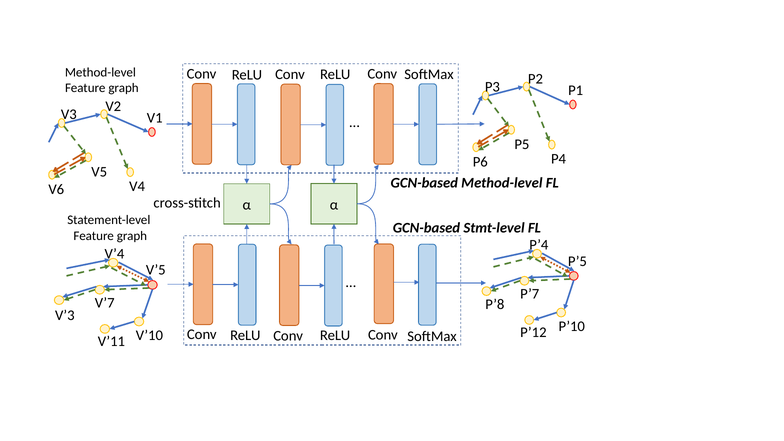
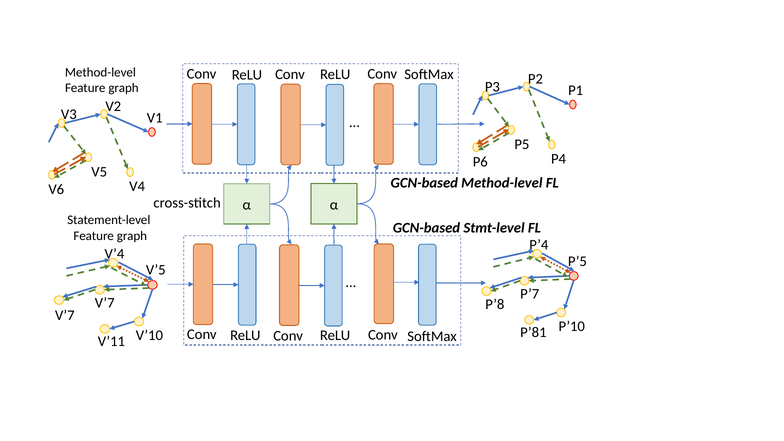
V’3: V’3 -> V’7 (65, 315)
P’12: P’12 -> P’81 (533, 333)
